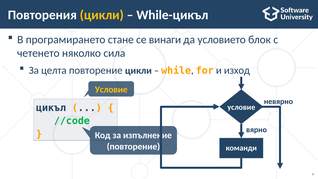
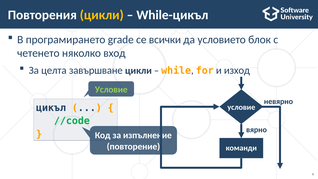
стане: стане -> grade (121, 40)
винаги: винаги -> всички (165, 40)
сила: сила -> вход (114, 53)
целта повторение: повторение -> завършване (96, 70)
Условие colour: yellow -> light green (111, 89)
